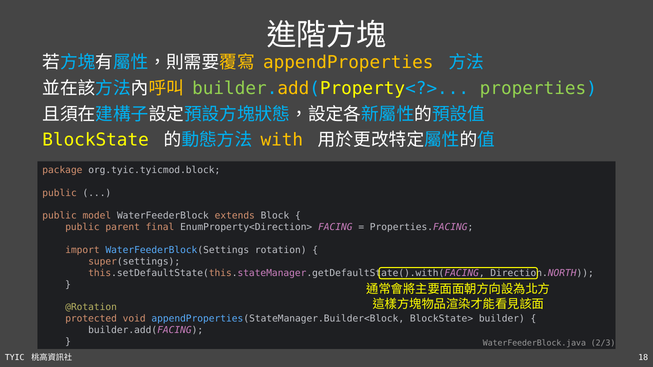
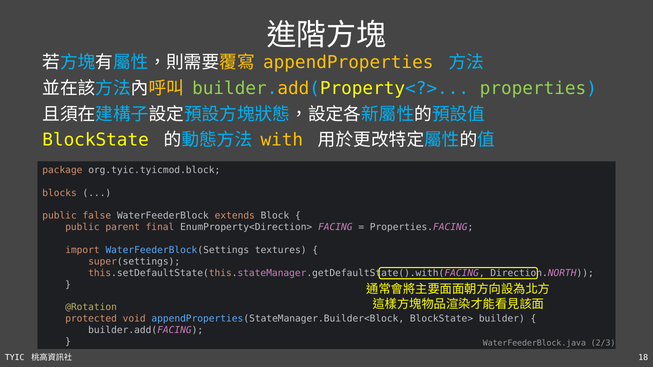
public: public -> blocks (60, 193)
model: model -> false (97, 216)
rotation: rotation -> textures (281, 250)
